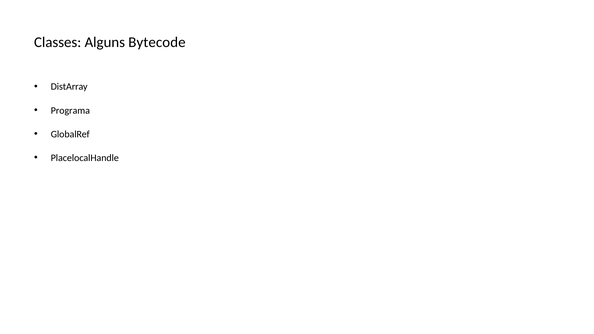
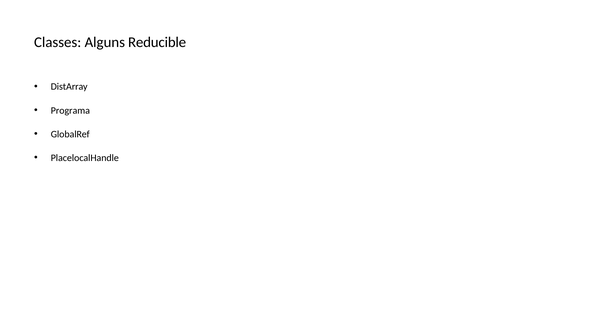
Bytecode: Bytecode -> Reducible (157, 42)
